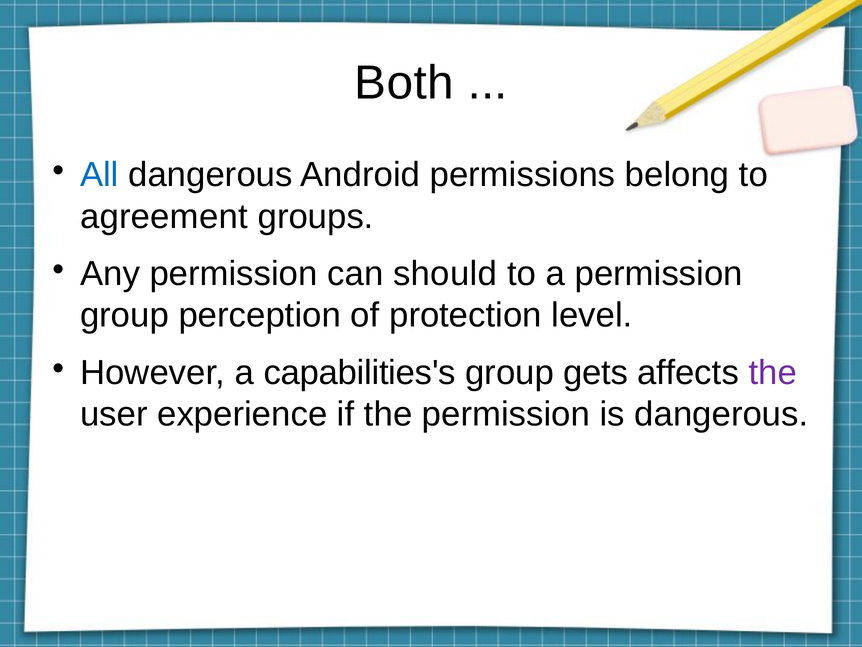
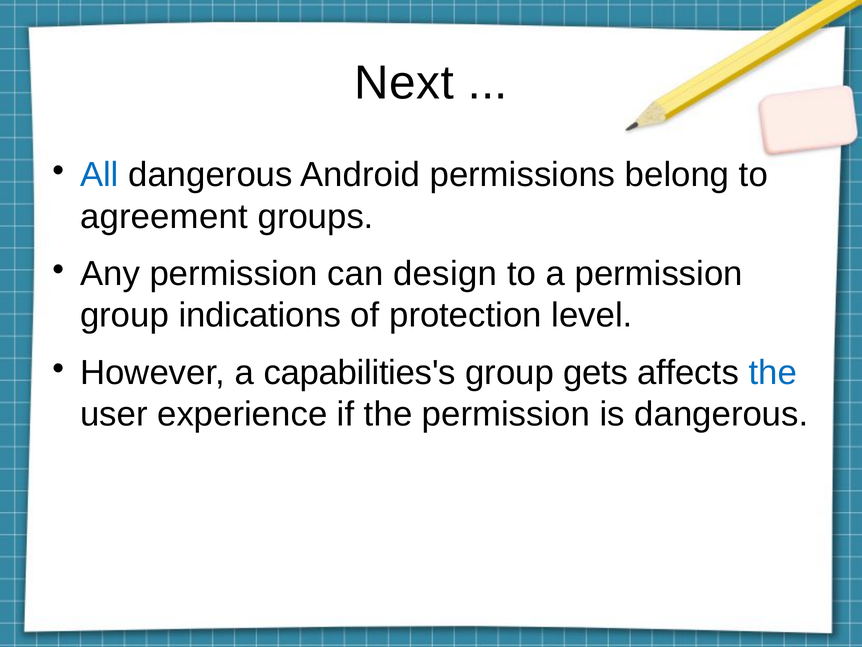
Both: Both -> Next (404, 83)
should: should -> design (445, 273)
perception: perception -> indications (260, 315)
the colour: purple -> blue (773, 372)
